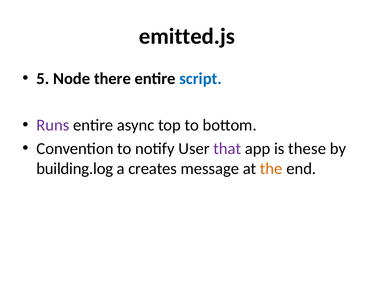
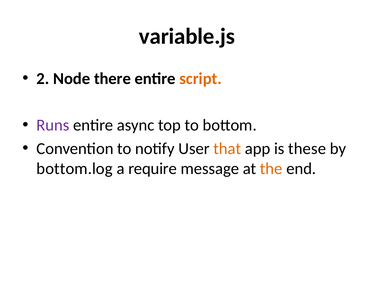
emitted.js: emitted.js -> variable.js (187, 36)
5: 5 -> 2 (43, 78)
script colour: blue -> orange (201, 78)
that colour: purple -> orange (227, 148)
building.log: building.log -> bottom.log (75, 168)
creates: creates -> require (153, 168)
